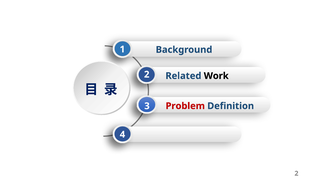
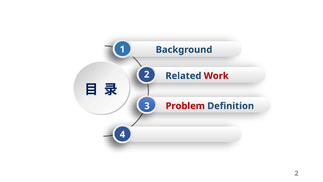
Work colour: black -> red (216, 76)
